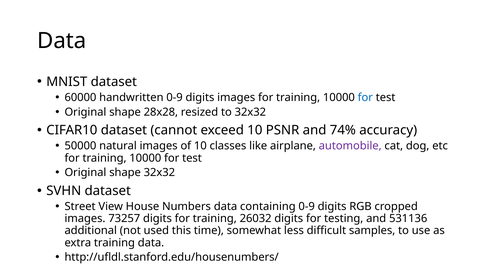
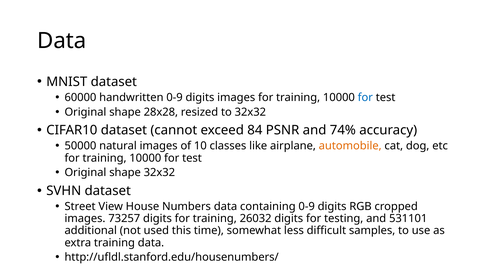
exceed 10: 10 -> 84 (255, 130)
automobile colour: purple -> orange (350, 146)
531136: 531136 -> 531101 (408, 219)
